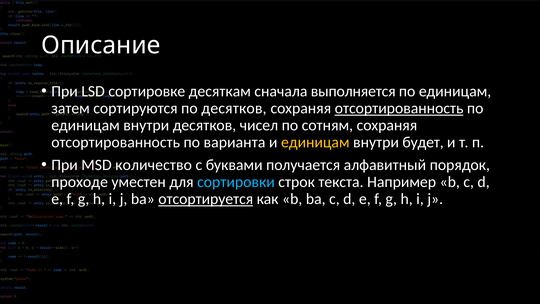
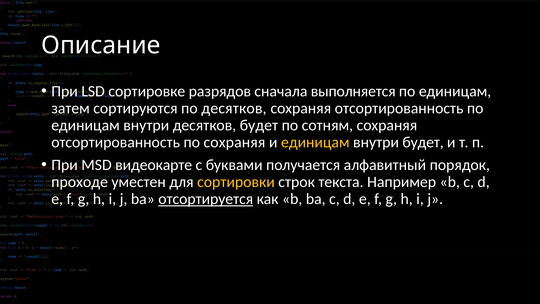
десяткам: десяткам -> разрядов (220, 91)
отсортированность underline: present -> none (399, 108)
десятков чисел: чисел -> будет (259, 125)
по варианта: варианта -> сохраняя (234, 142)
количество: количество -> видеокарте (154, 165)
сортировки colour: light blue -> yellow (236, 182)
